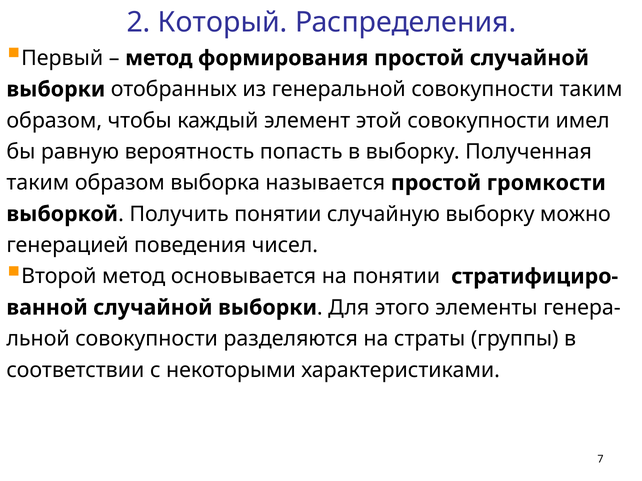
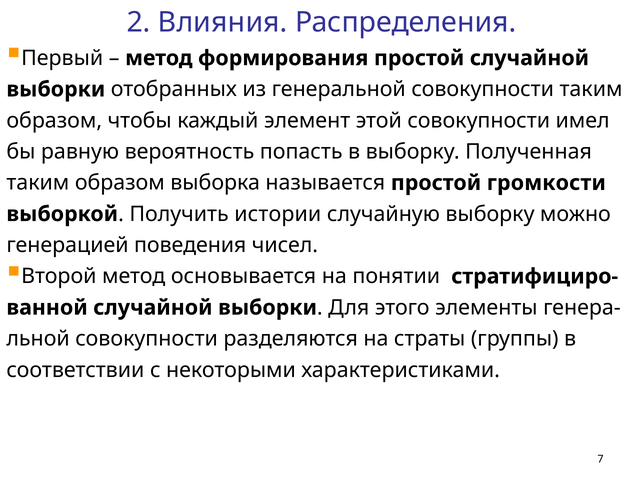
Который: Который -> Влияния (223, 22)
Получить понятии: понятии -> истории (278, 214)
